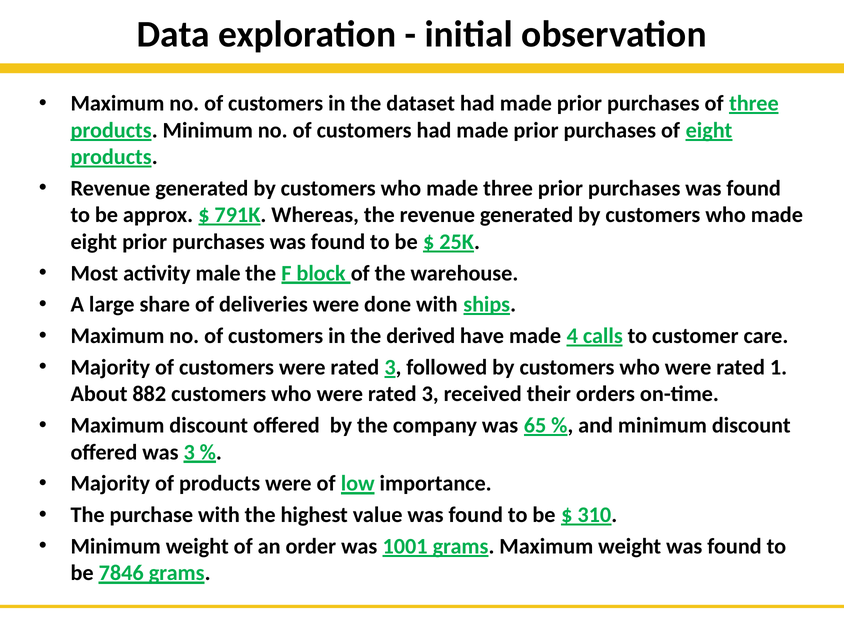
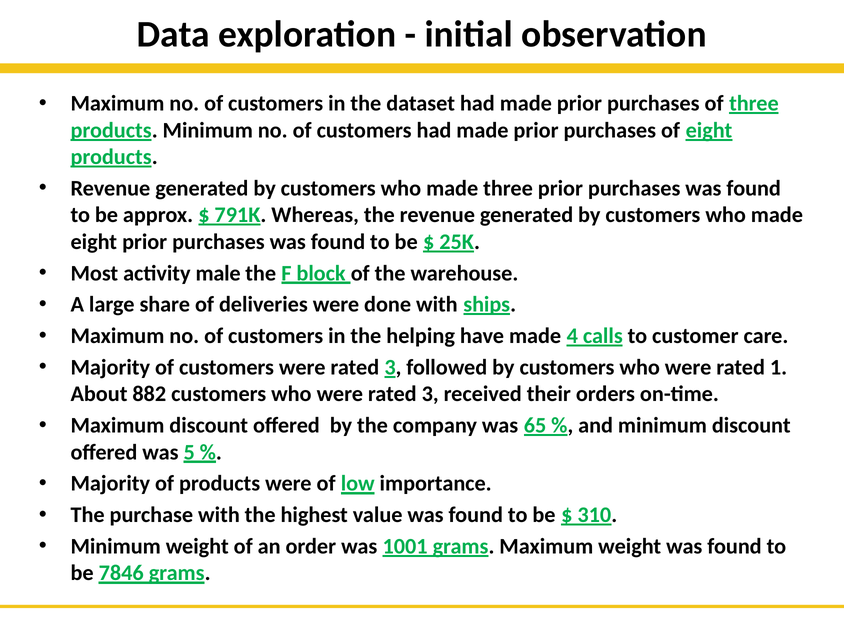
derived: derived -> helping (421, 336)
was 3: 3 -> 5 (189, 452)
